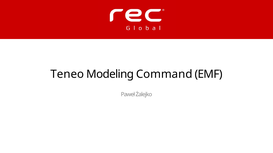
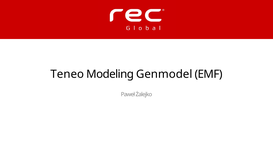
Command: Command -> Genmodel (164, 75)
